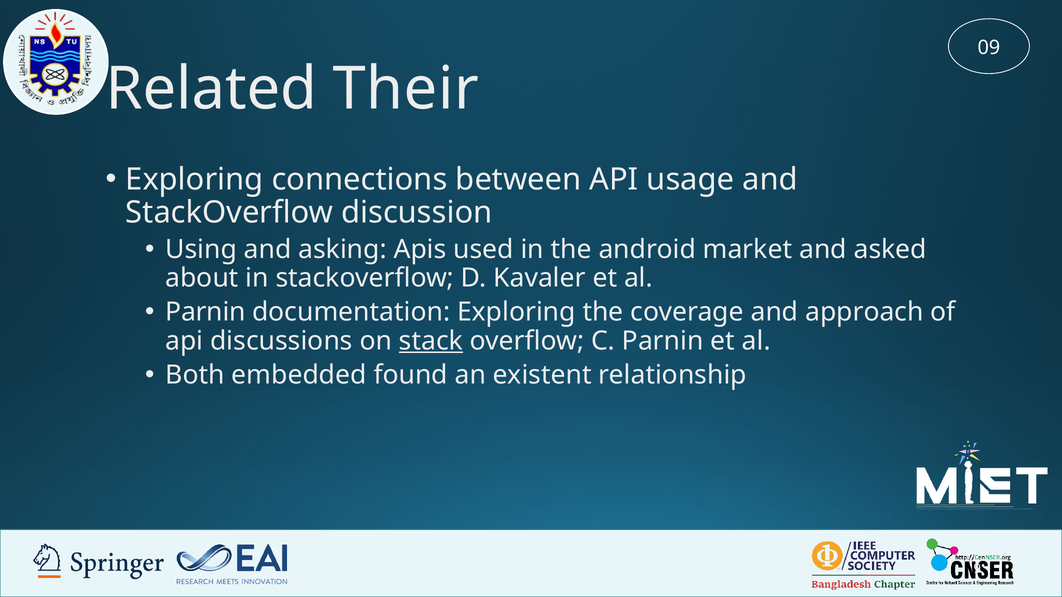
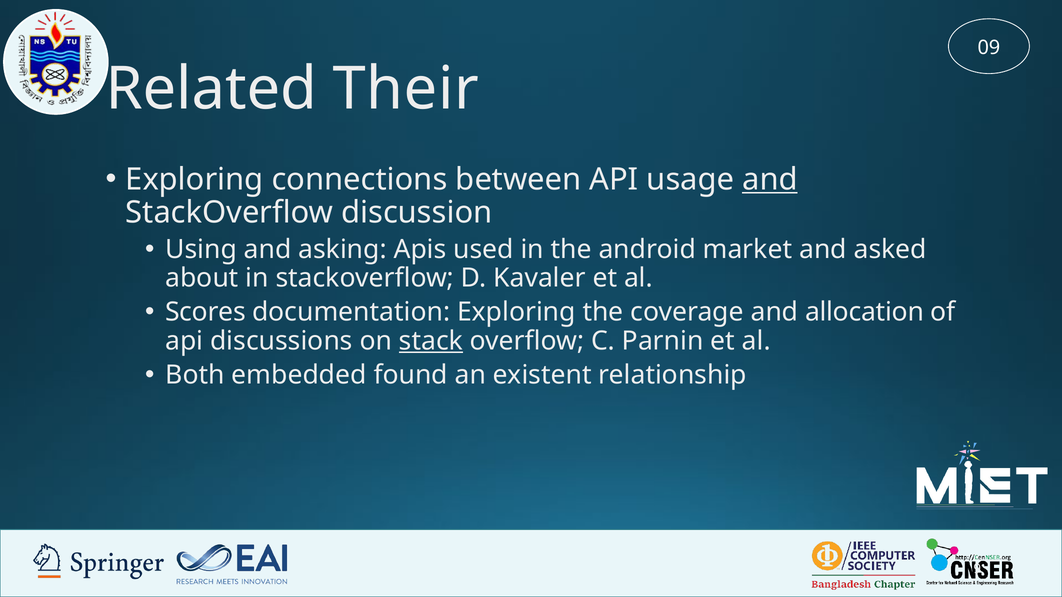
and underline: none -> present (770, 179)
Parnin: Parnin -> Scores (205, 312)
approach: approach -> allocation (864, 312)
